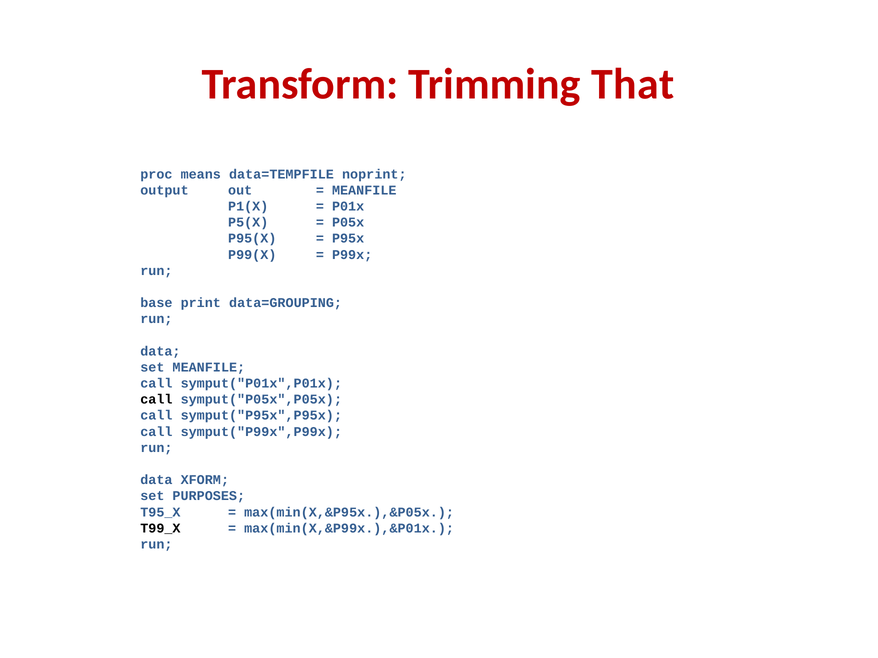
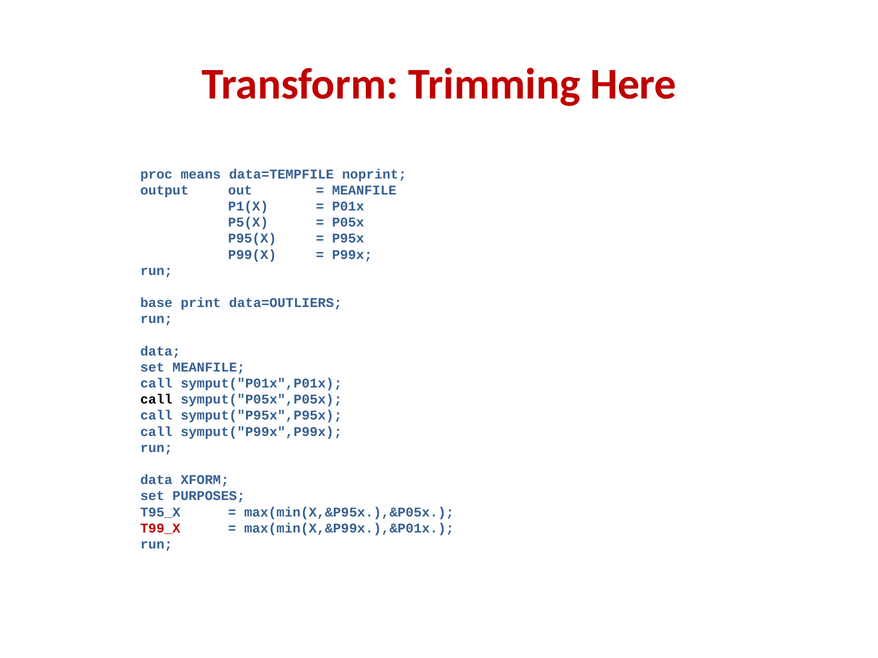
That: That -> Here (633, 84)
data=GROUPING: data=GROUPING -> data=OUTLIERS (286, 303)
T99_X colour: black -> red (160, 529)
